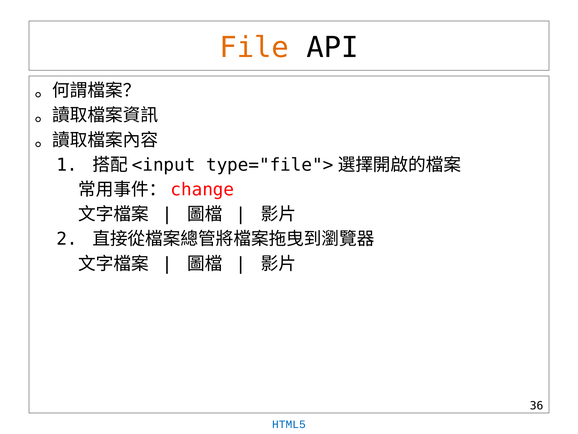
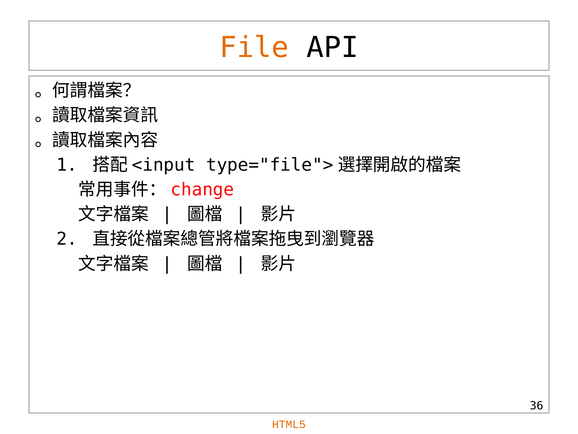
HTML5 colour: blue -> orange (289, 424)
